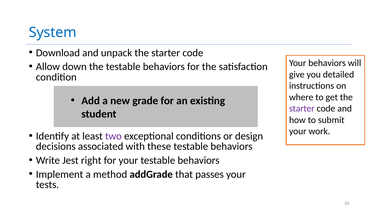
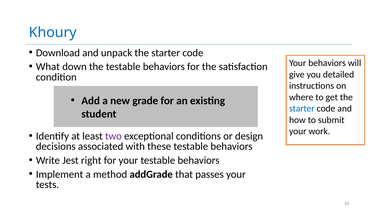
System: System -> Khoury (53, 32)
Allow: Allow -> What (48, 67)
starter colour: purple -> blue (302, 108)
